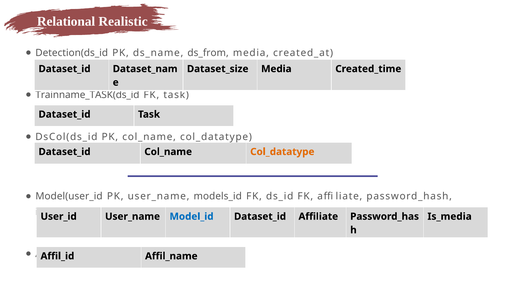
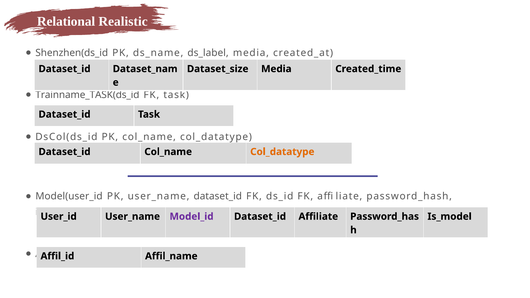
Detection(ds_id: Detection(ds_id -> Shenzhen(ds_id (72, 53)
ds_from: ds_from -> ds_label (208, 53)
user_name models_id: models_id -> dataset_id (218, 196)
Model_id colour: blue -> purple (192, 217)
Is_media: Is_media -> Is_model (450, 217)
